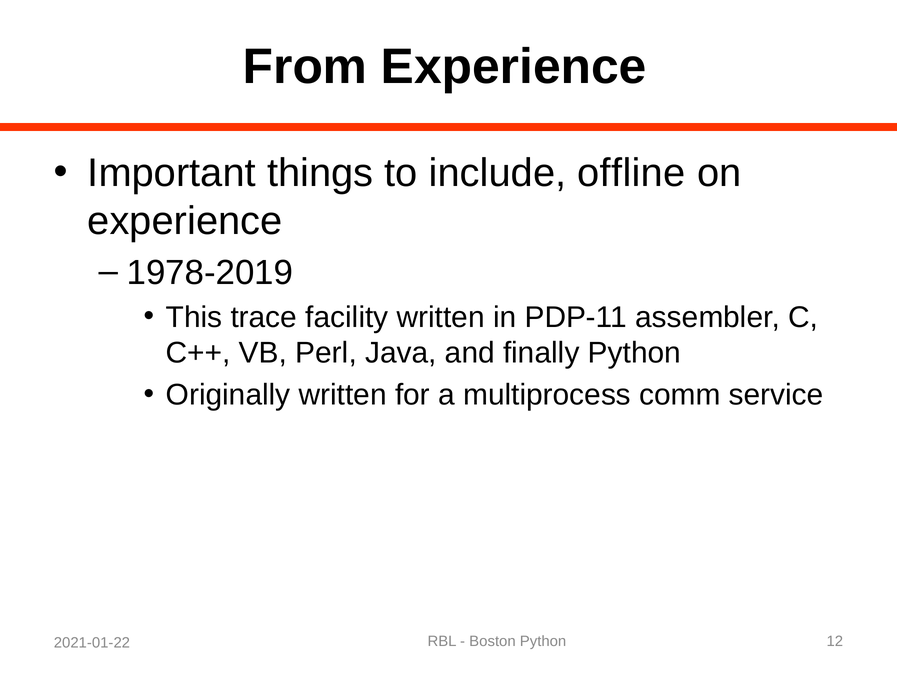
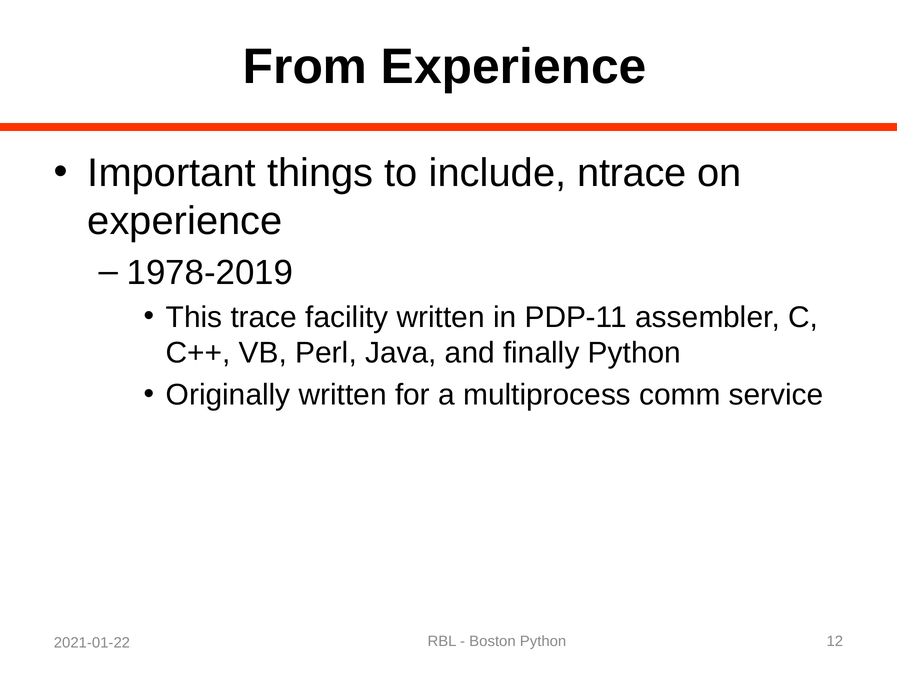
offline: offline -> ntrace (632, 173)
